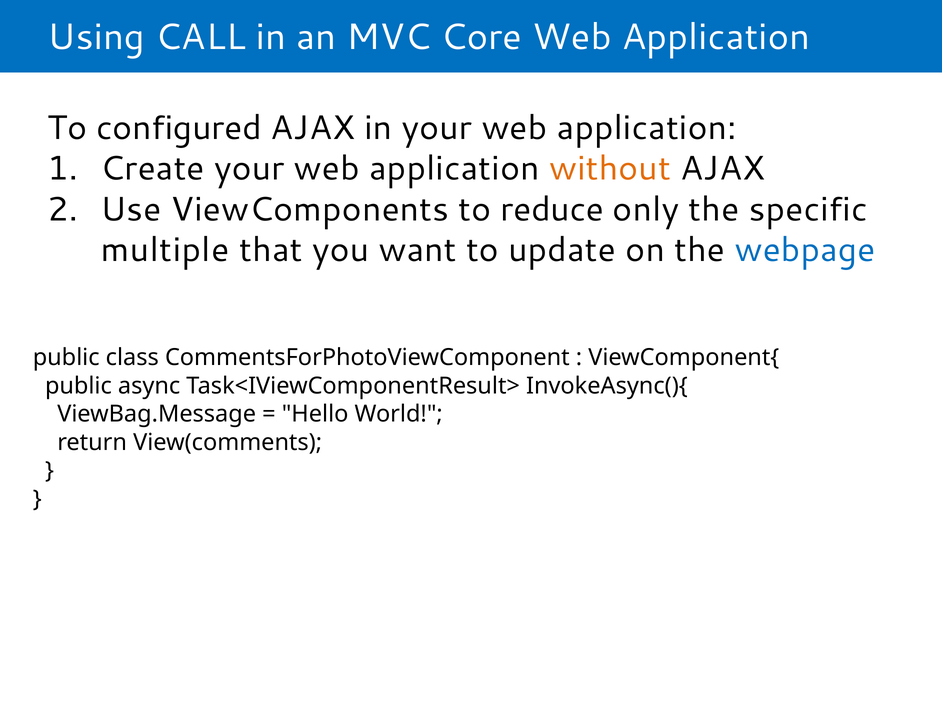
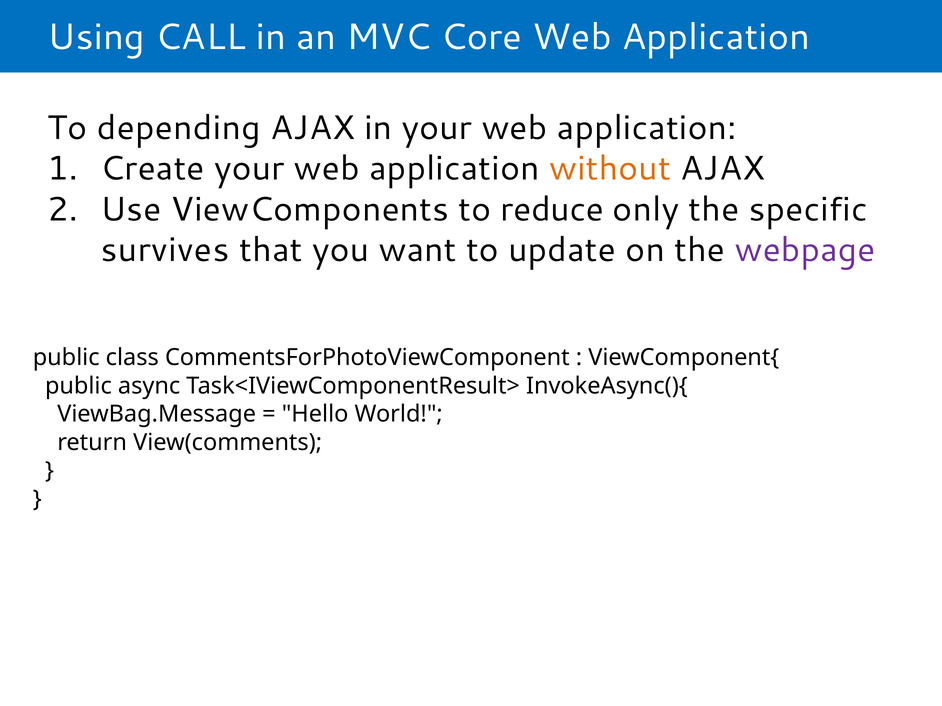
configured: configured -> depending (179, 128)
multiple: multiple -> survives (165, 250)
webpage colour: blue -> purple (805, 250)
